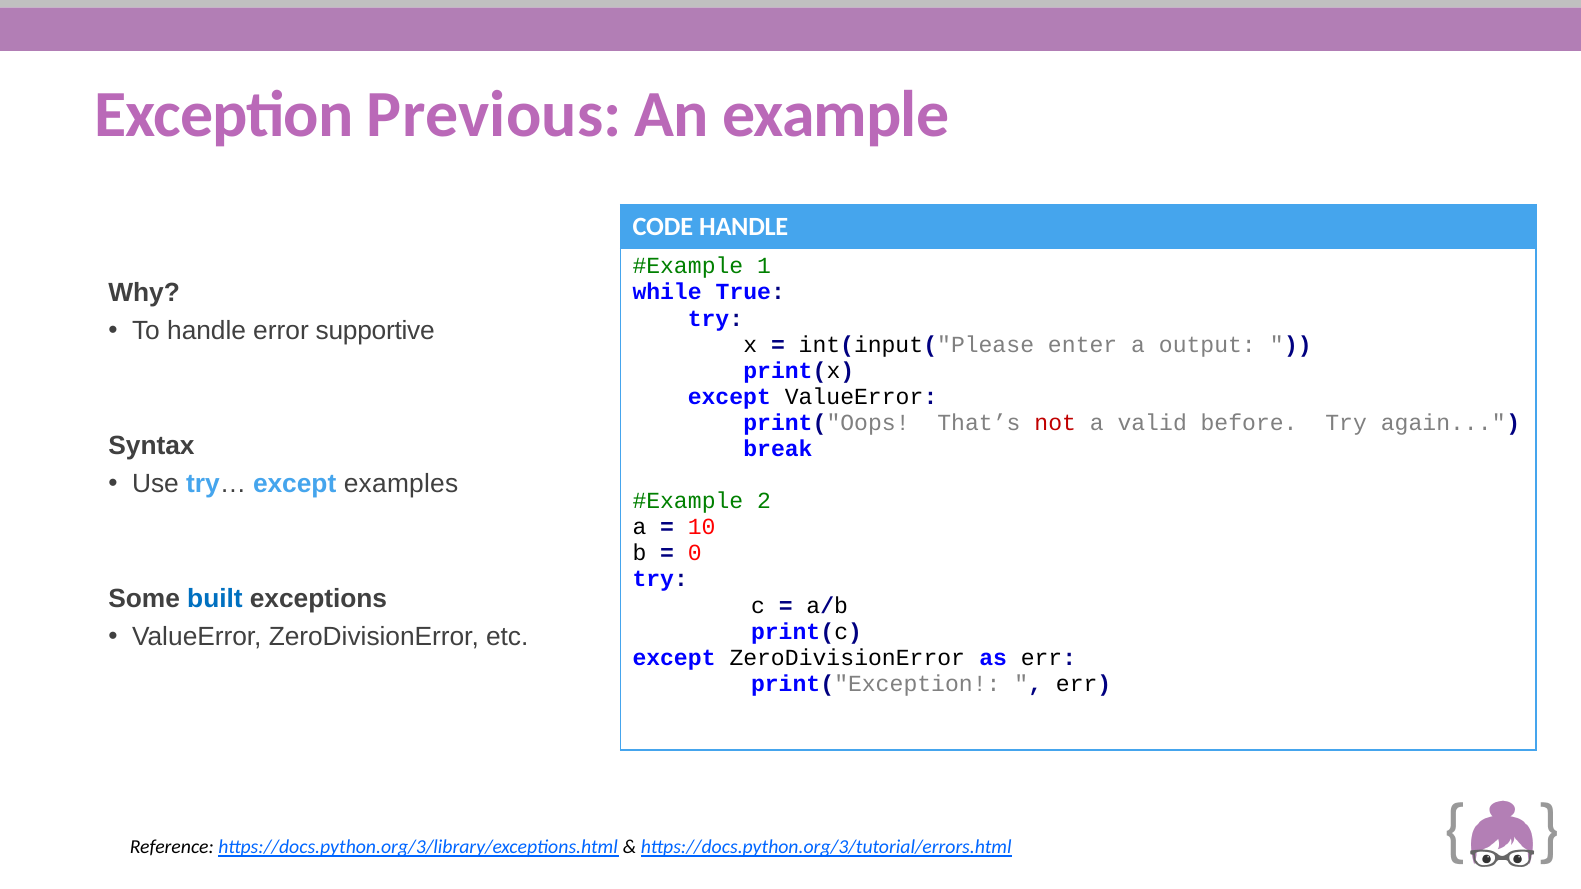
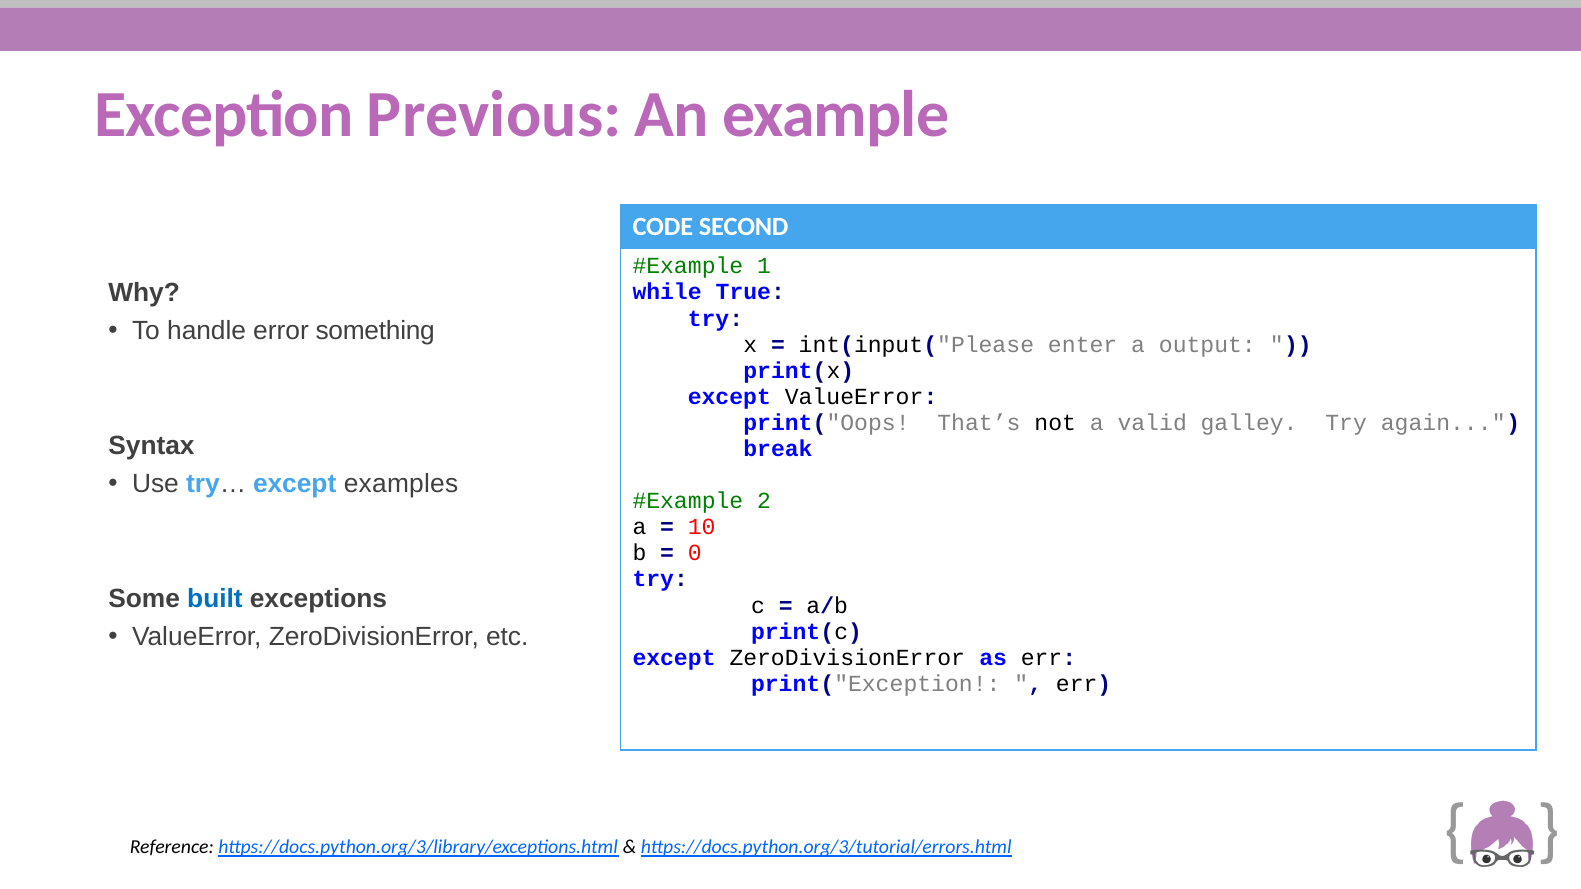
CODE HANDLE: HANDLE -> SECOND (744, 227)
supportive: supportive -> something (375, 331)
not colour: red -> black (1055, 423)
before: before -> galley (1249, 423)
